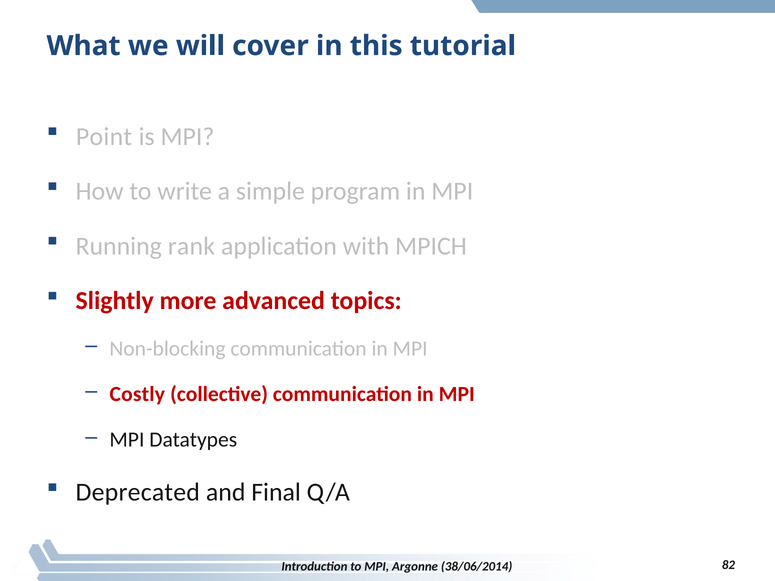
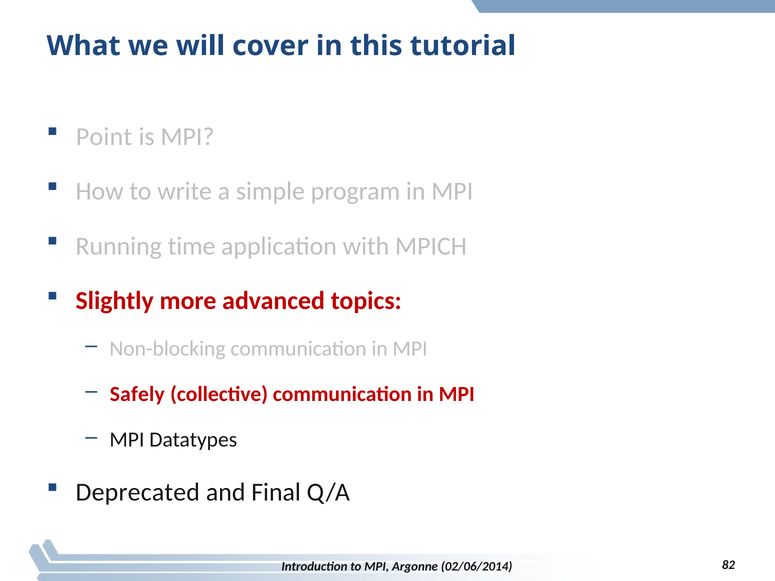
rank: rank -> time (192, 246)
Costly: Costly -> Safely (137, 394)
38/06/2014: 38/06/2014 -> 02/06/2014 (477, 567)
